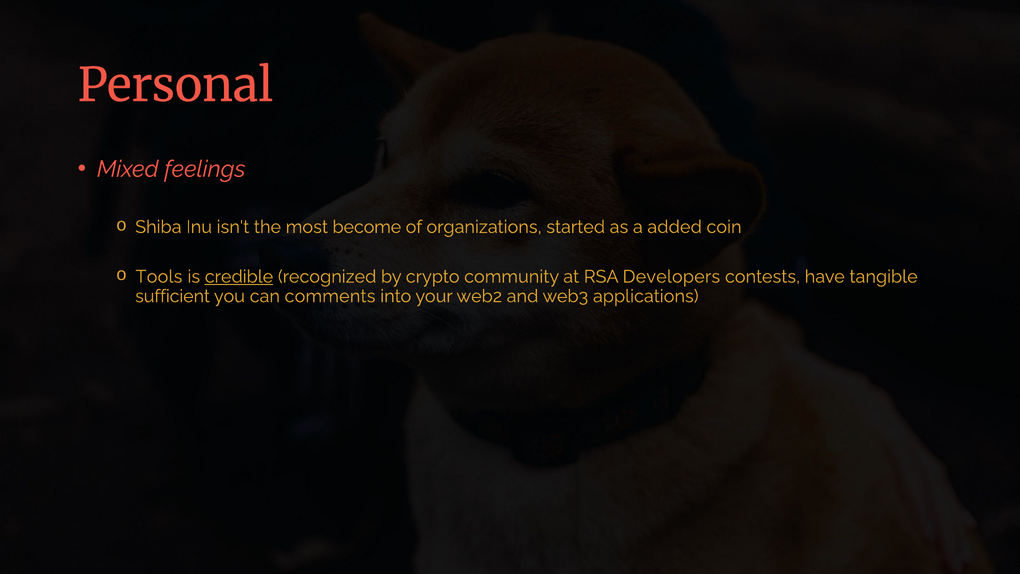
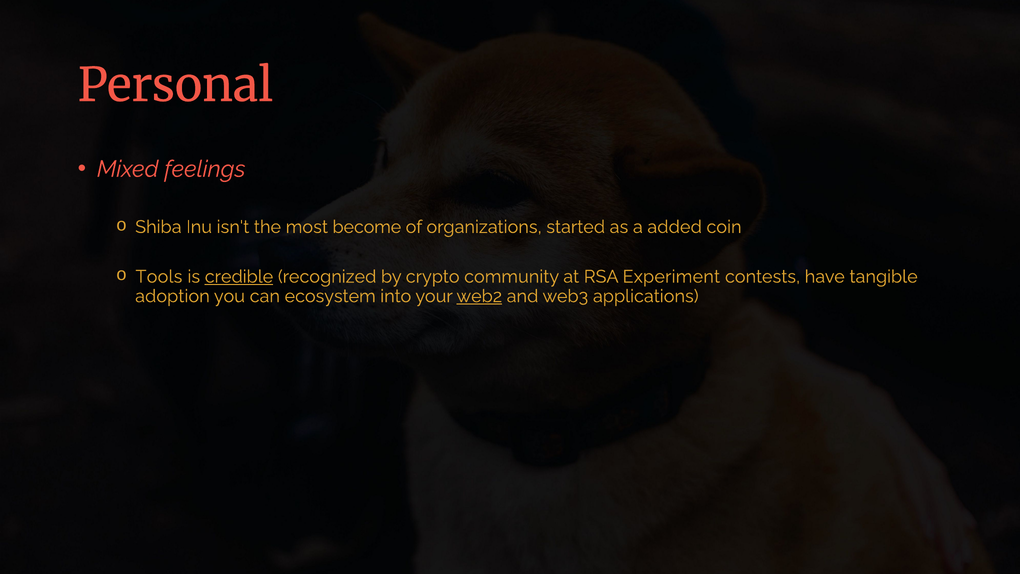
Developers: Developers -> Experiment (671, 277)
sufficient: sufficient -> adoption (172, 296)
comments: comments -> ecosystem (330, 296)
web2 underline: none -> present (479, 296)
